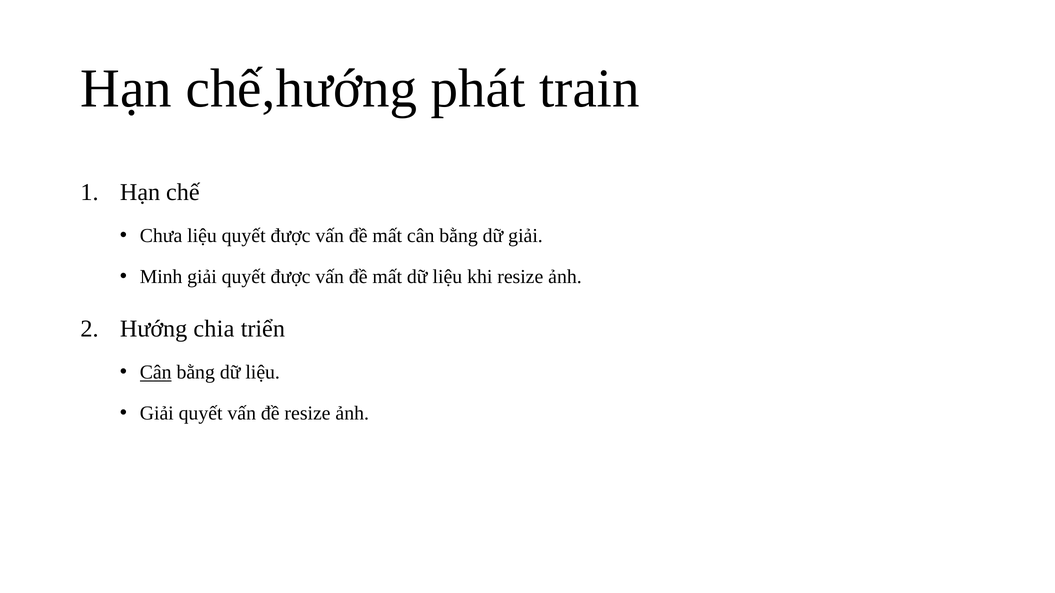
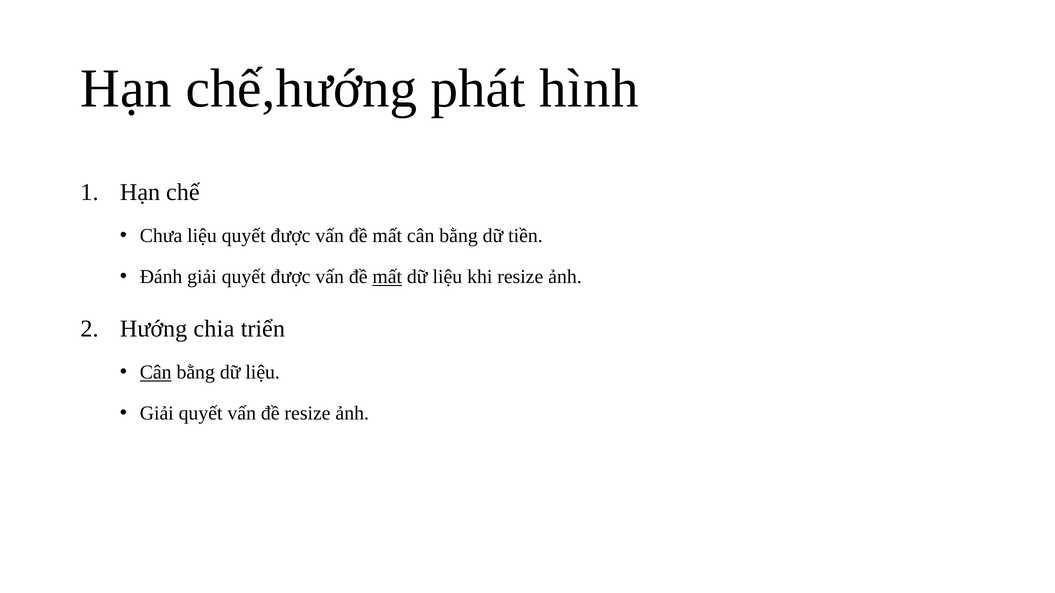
train: train -> hình (589, 89)
dữ giải: giải -> tiền (526, 236)
Minh: Minh -> Đánh (161, 277)
mất underline: none -> present (387, 277)
